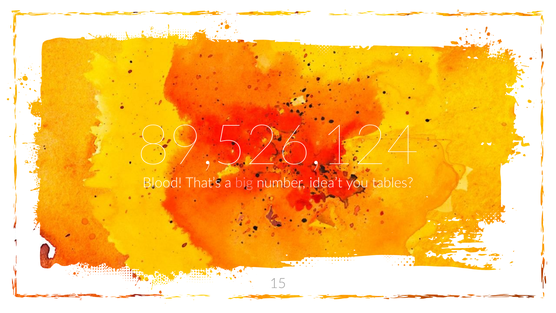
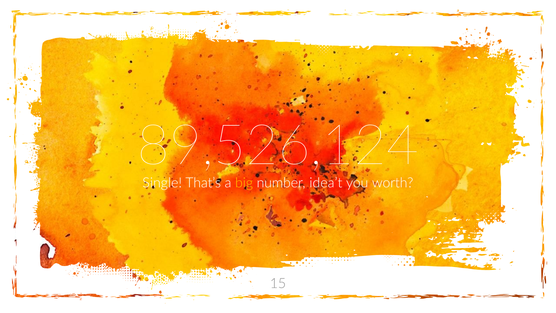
Blood: Blood -> Single (162, 183)
big colour: pink -> yellow (244, 183)
tables: tables -> worth (393, 183)
